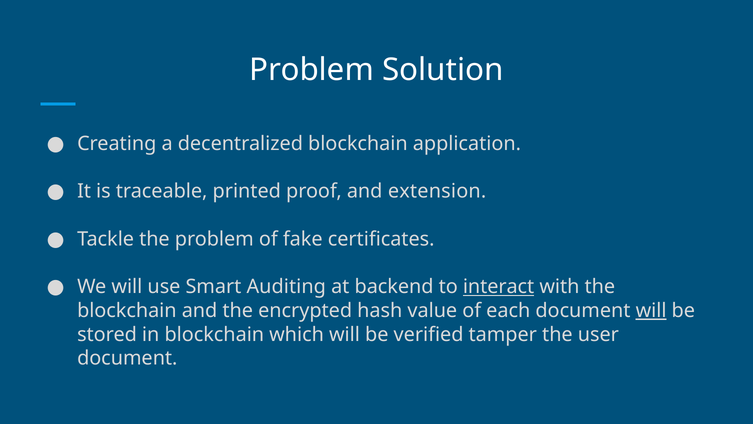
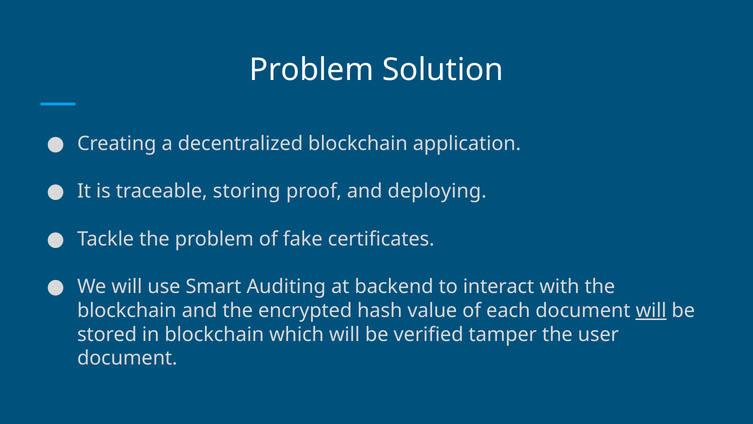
printed: printed -> storing (247, 191)
extension: extension -> deploying (437, 191)
interact underline: present -> none (499, 287)
